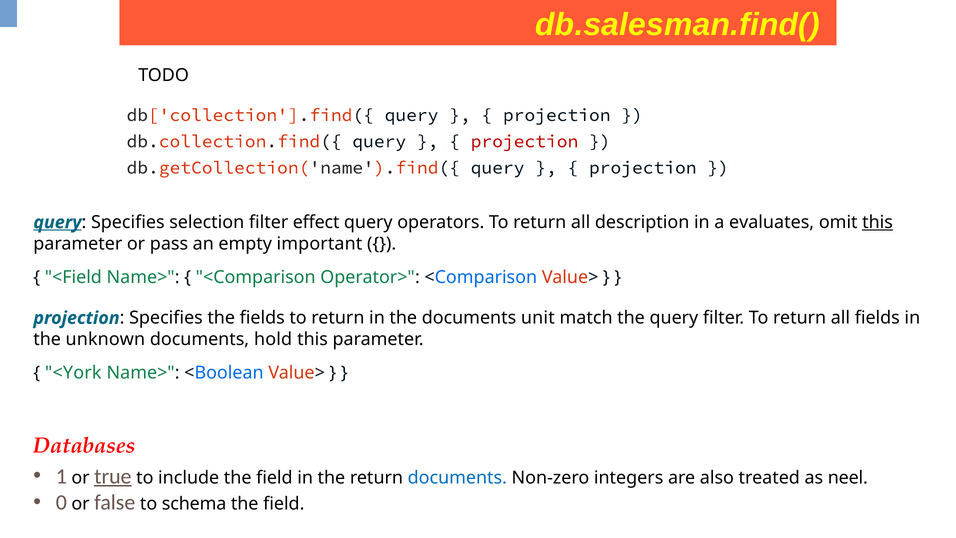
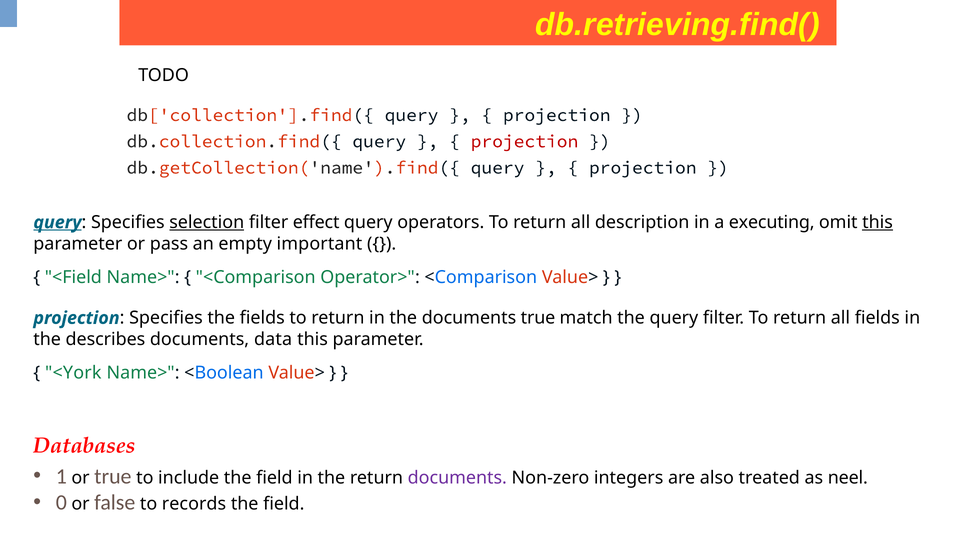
db.salesman.find(: db.salesman.find( -> db.retrieving.find( (678, 25)
selection underline: none -> present (207, 222)
evaluates: evaluates -> executing (772, 222)
documents unit: unit -> true (538, 318)
unknown: unknown -> describes (105, 339)
hold: hold -> data (273, 339)
true underline: present -> none (113, 476)
documents colour: blue -> purple (457, 478)
schema: schema -> records (194, 504)
